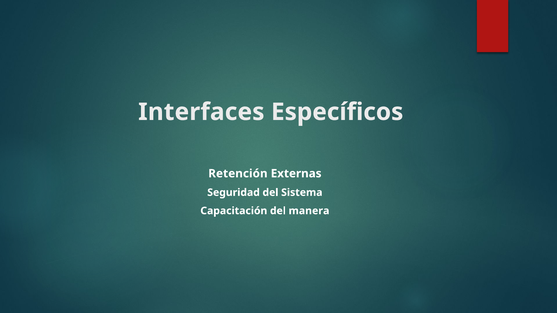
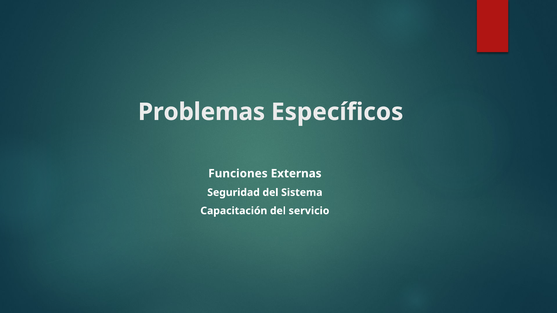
Interfaces: Interfaces -> Problemas (202, 112)
Retención: Retención -> Funciones (238, 174)
manera: manera -> servicio (309, 211)
